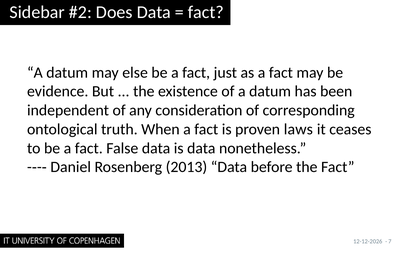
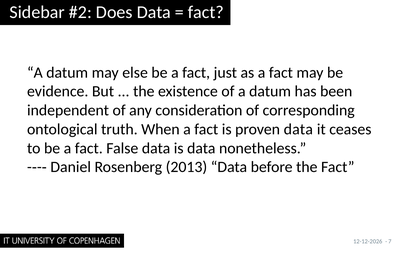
proven laws: laws -> data (298, 130)
